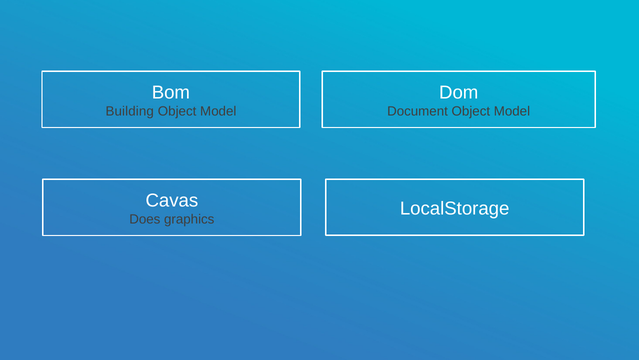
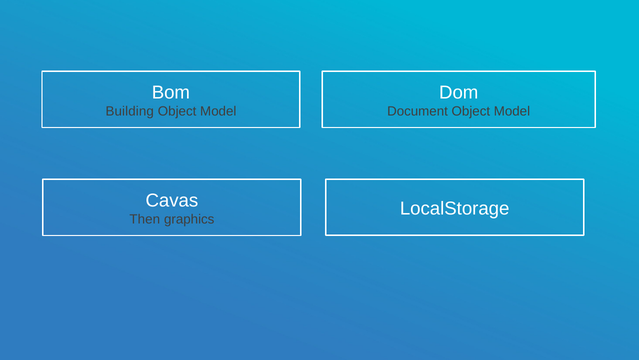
Does: Does -> Then (145, 219)
